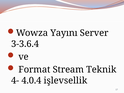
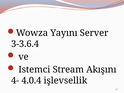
Format: Format -> Istemci (34, 70)
Teknik: Teknik -> Akışını (101, 70)
